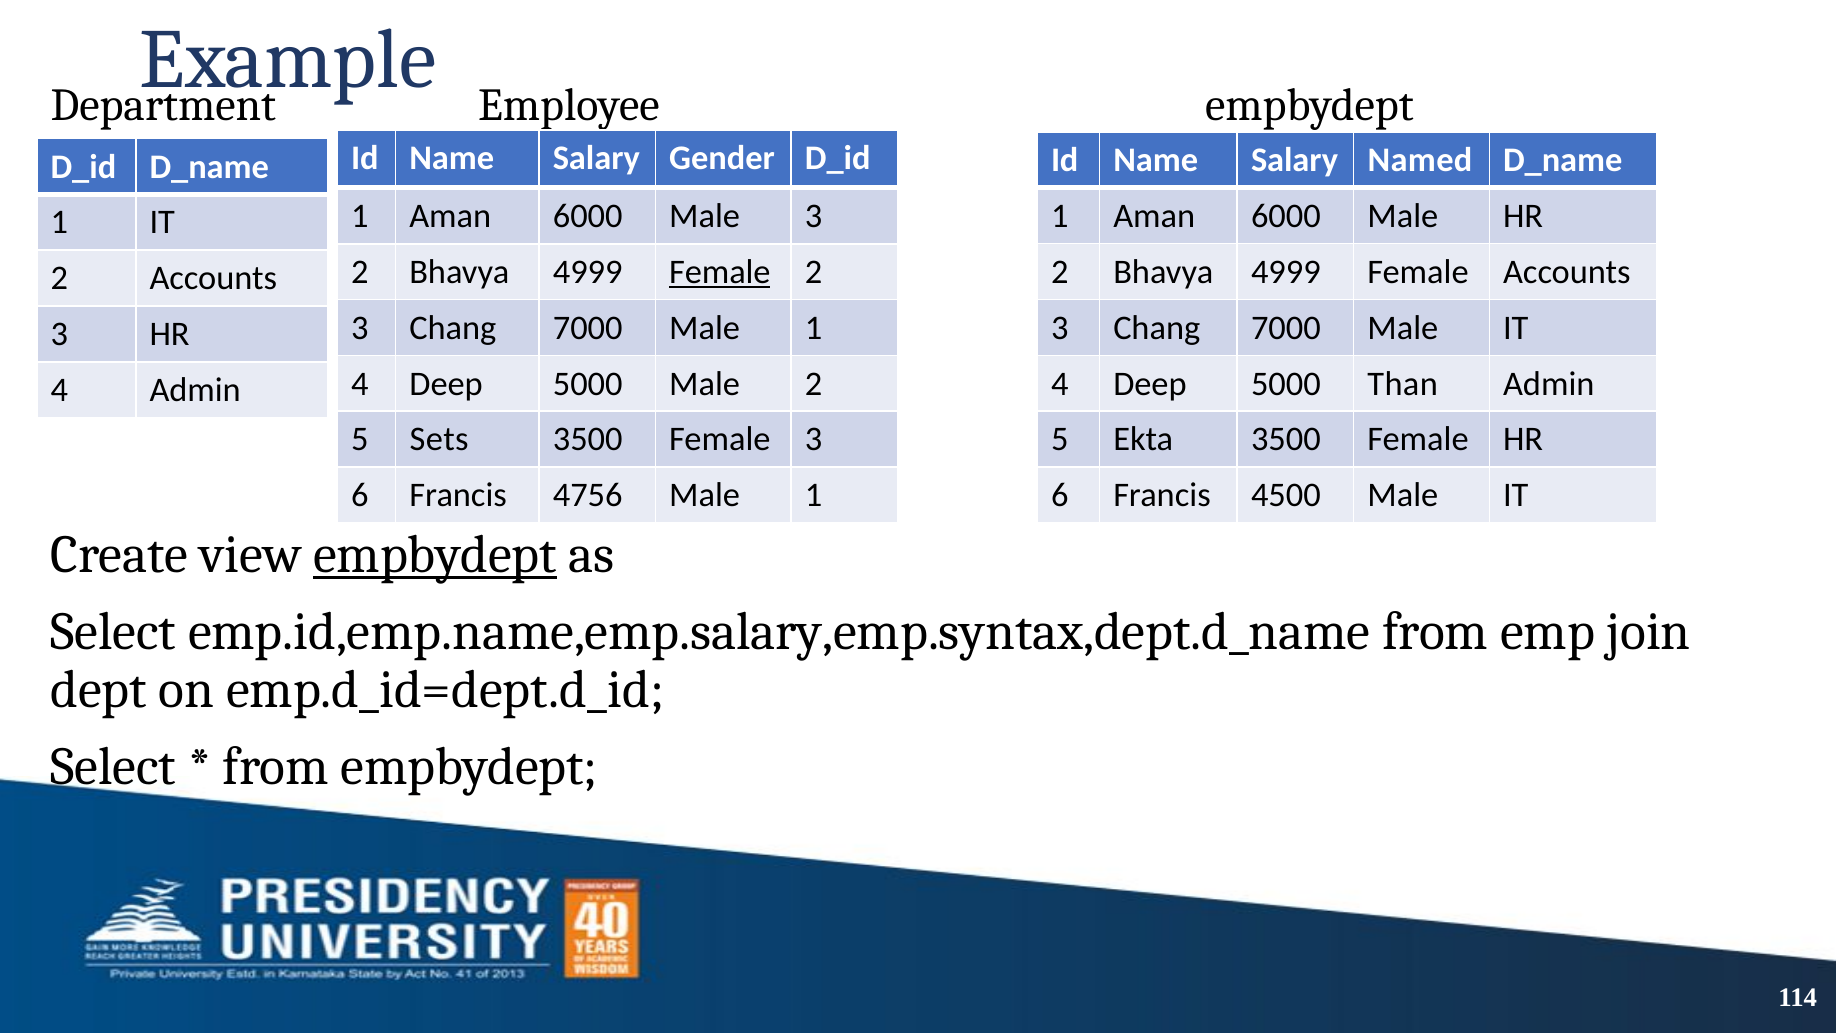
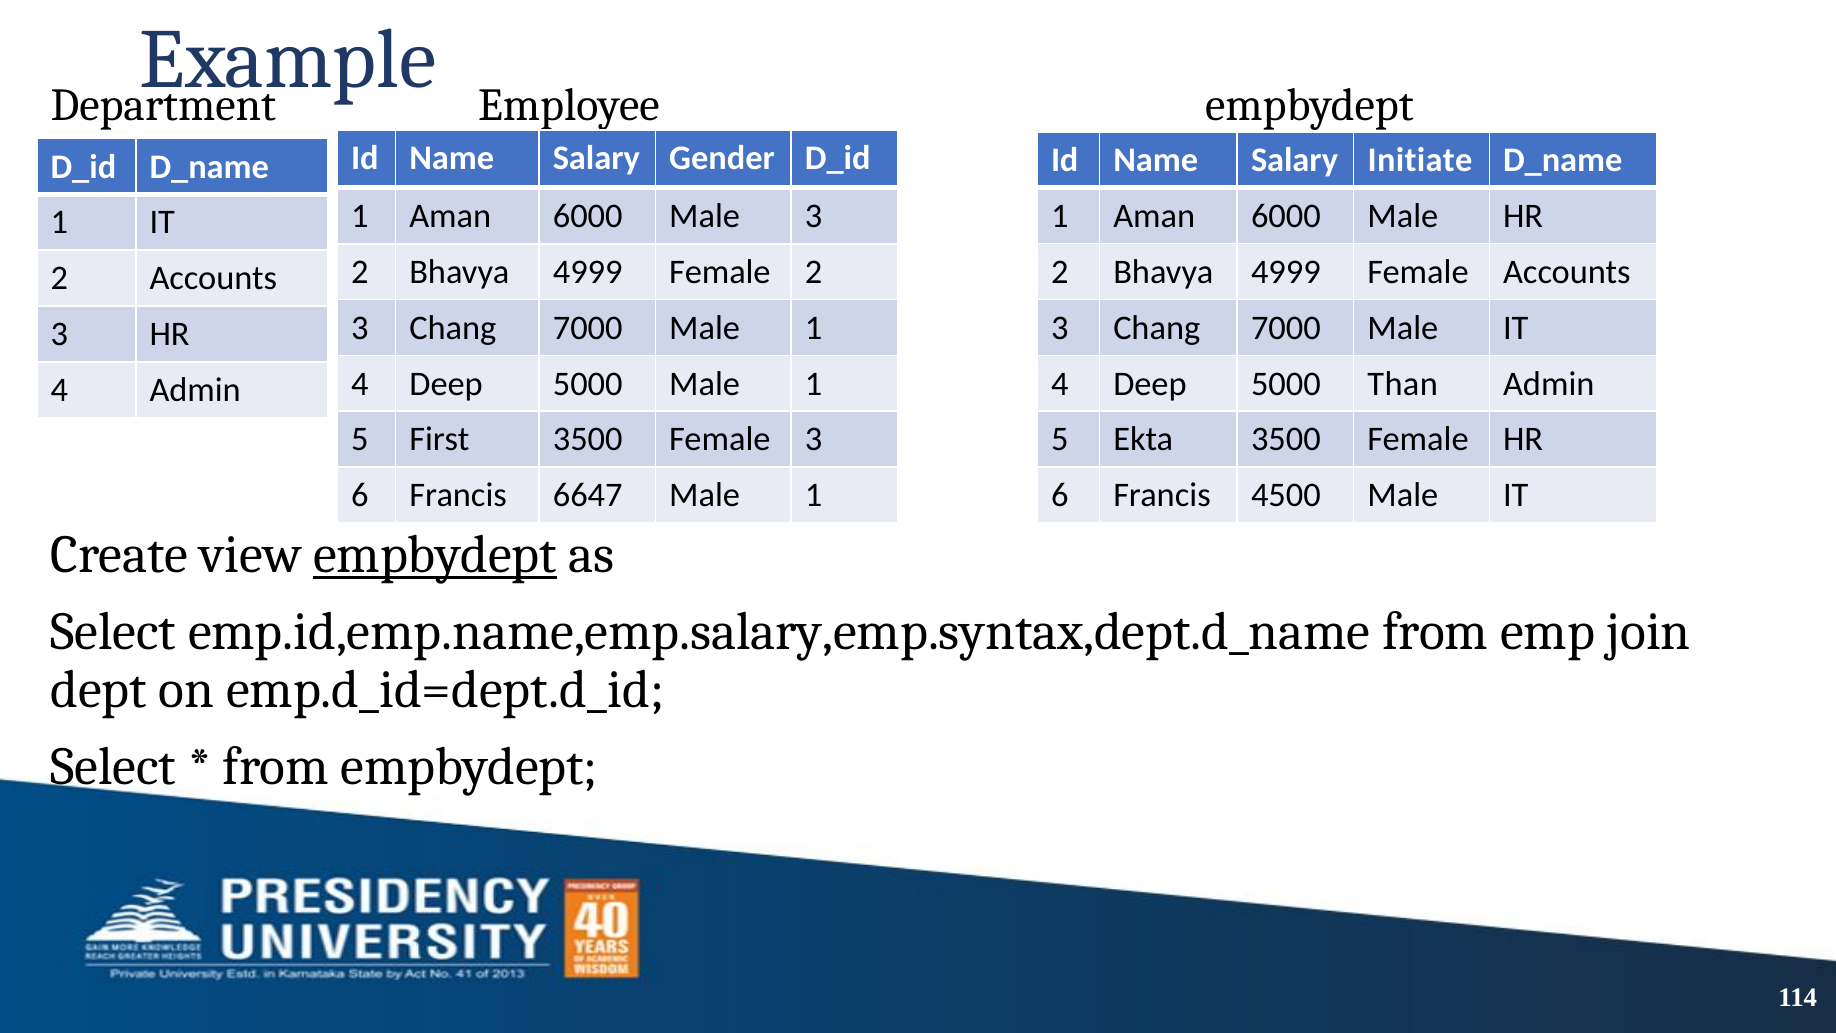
Named: Named -> Initiate (1420, 160)
Female underline: present -> none (720, 272)
5000 Male 2: 2 -> 1 (814, 384)
Sets: Sets -> First (439, 439)
4756: 4756 -> 6647 (588, 495)
